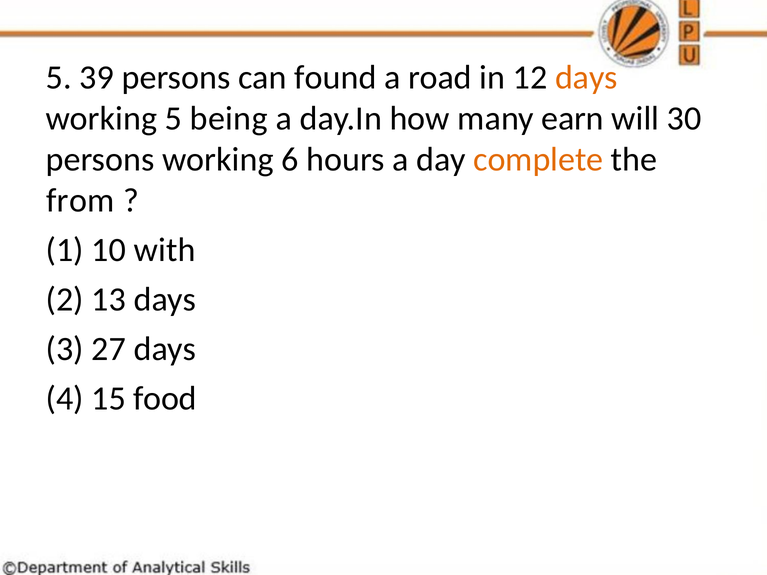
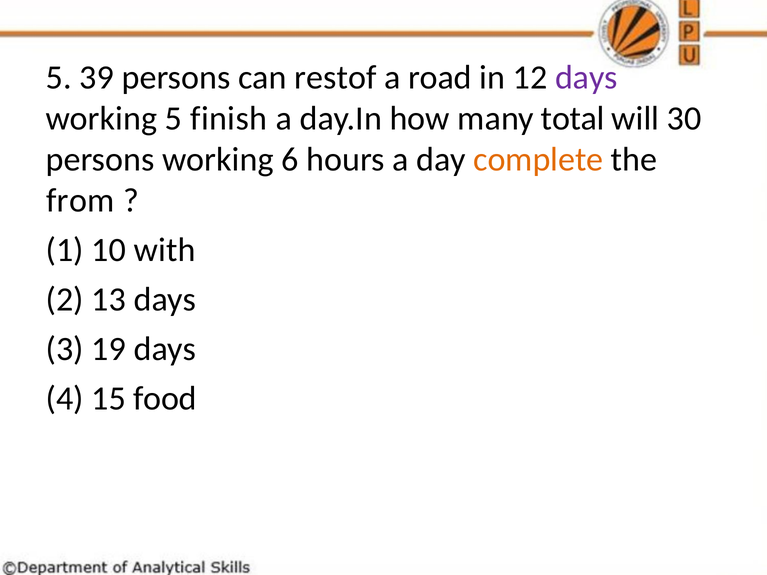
found: found -> restof (335, 78)
days colour: orange -> purple (586, 78)
being: being -> finish (229, 119)
earn: earn -> total (573, 119)
27: 27 -> 19 (109, 349)
